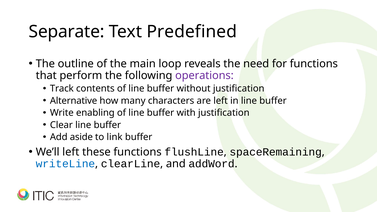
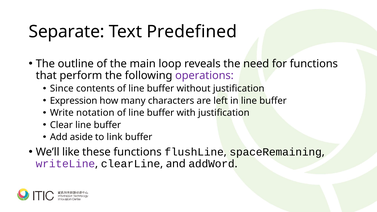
Track: Track -> Since (62, 89)
Alternative: Alternative -> Expression (74, 101)
enabling: enabling -> notation (95, 113)
We’ll left: left -> like (71, 152)
writeLine colour: blue -> purple (65, 164)
